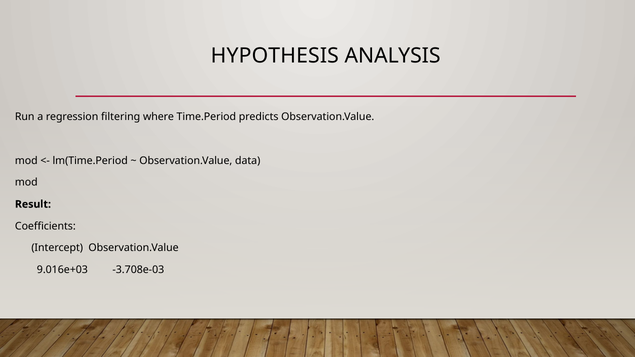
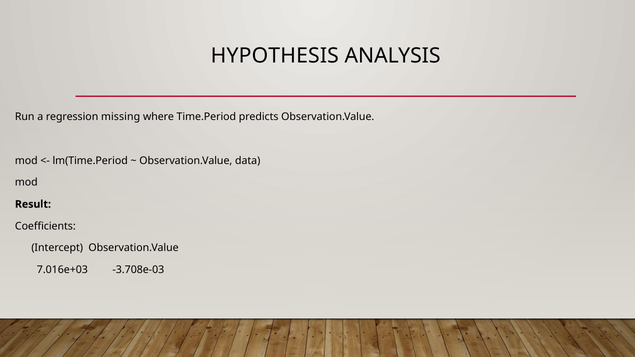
filtering: filtering -> missing (121, 117)
9.016e+03: 9.016e+03 -> 7.016e+03 (62, 270)
